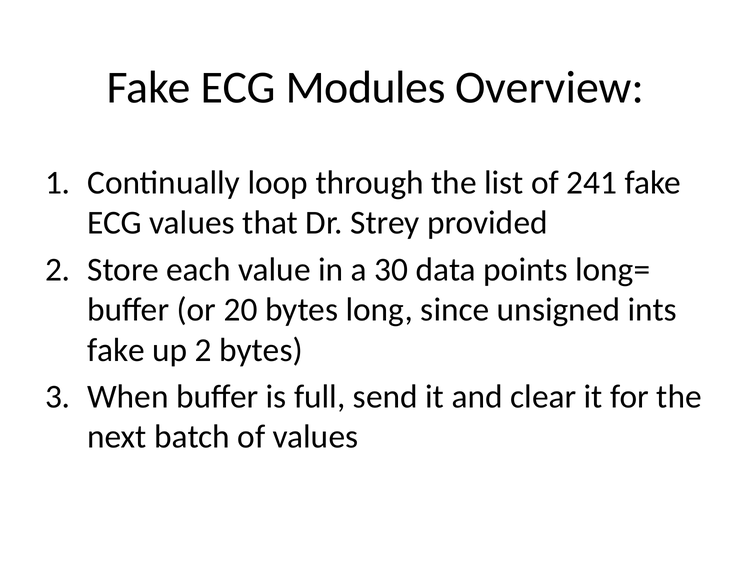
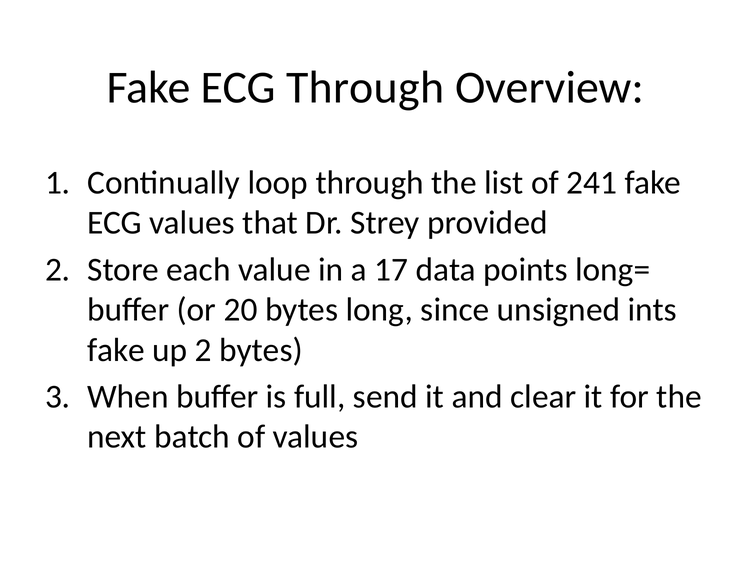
ECG Modules: Modules -> Through (365, 88)
30: 30 -> 17 (391, 269)
